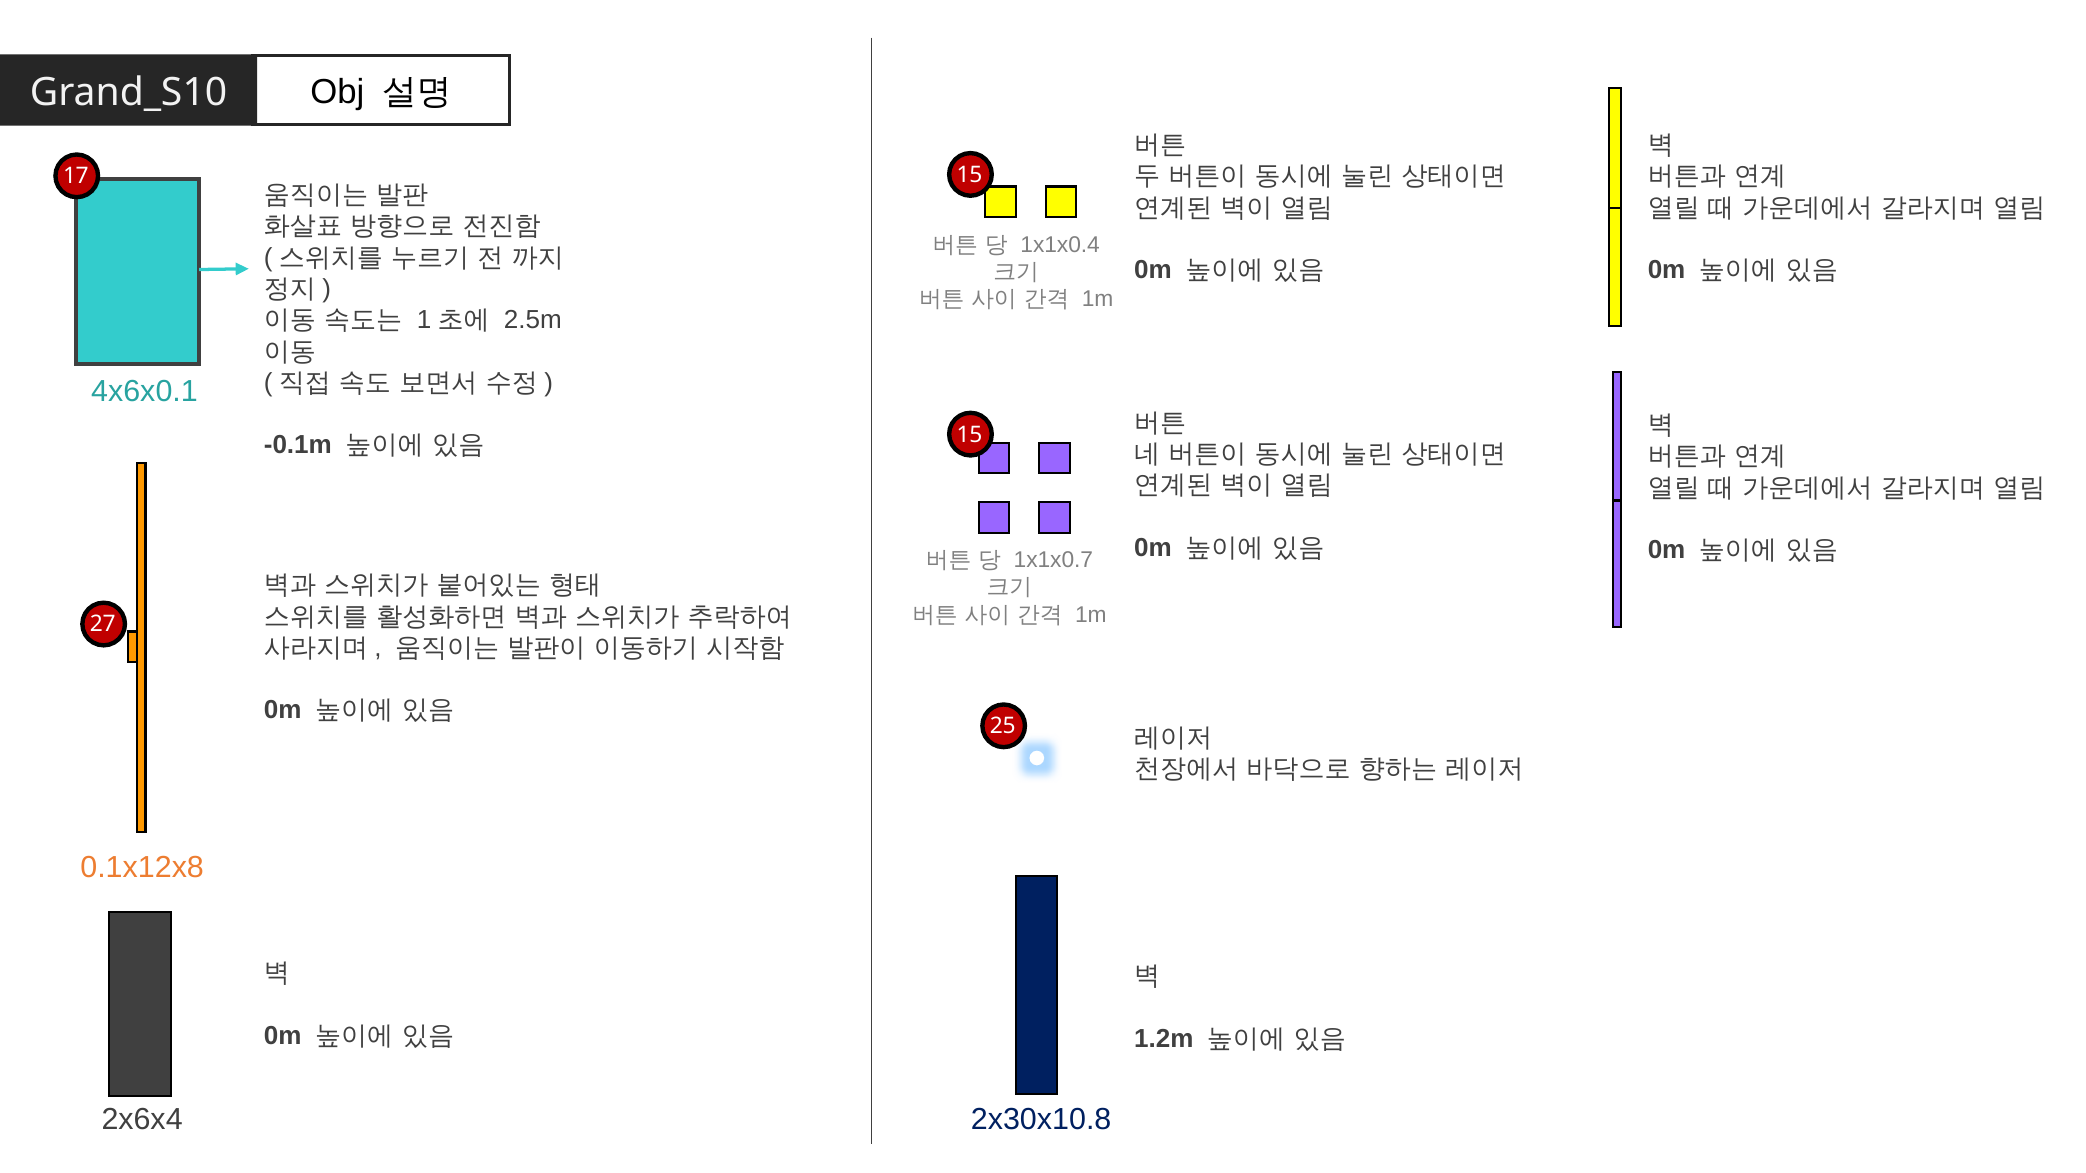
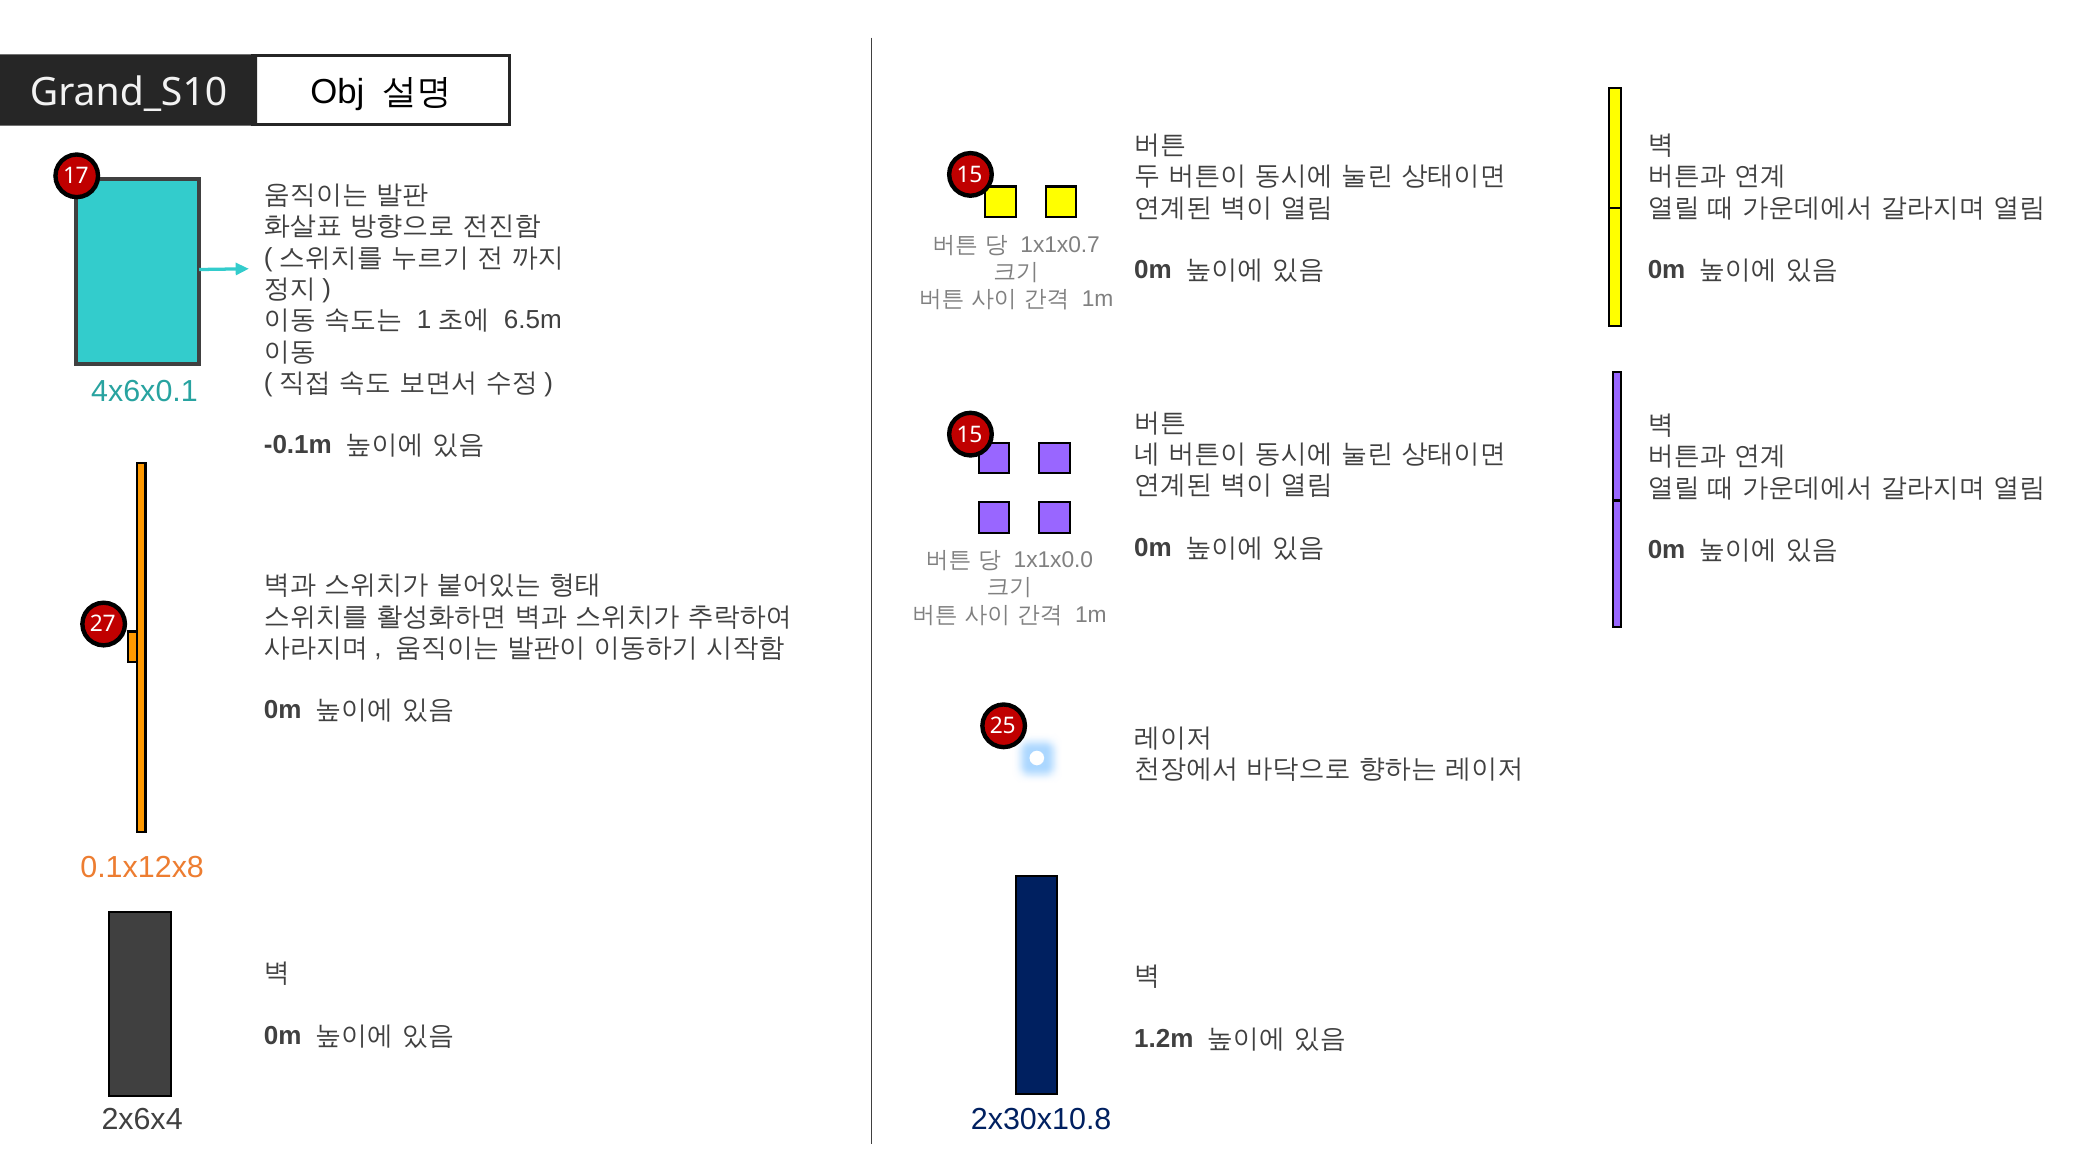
1x1x0.4: 1x1x0.4 -> 1x1x0.7 (1060, 245)
2.5m: 2.5m -> 6.5m (533, 320)
1x1x0.7: 1x1x0.7 -> 1x1x0.0 (1053, 560)
